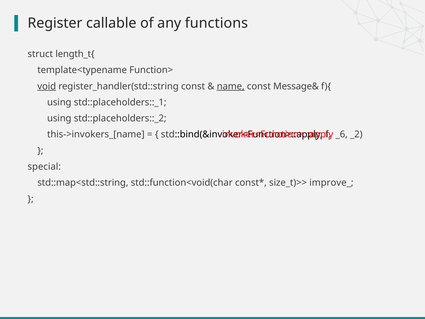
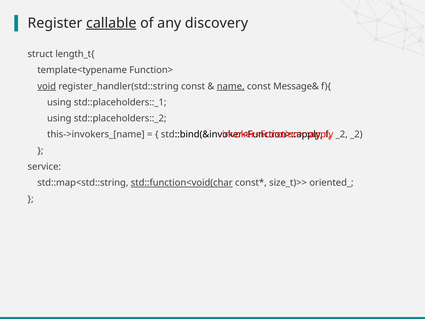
callable underline: none -> present (111, 23)
functions: functions -> discovery (216, 23)
_6: _6 -> _2 (342, 134)
special: special -> service (44, 167)
std::function<void(char underline: none -> present (182, 183)
improve_: improve_ -> oriented_ (331, 183)
